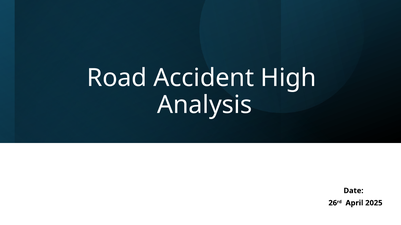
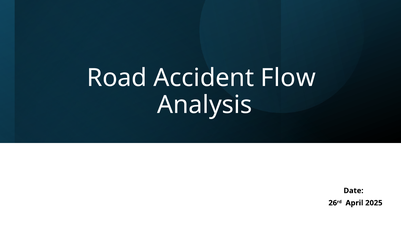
High: High -> Flow (288, 78)
